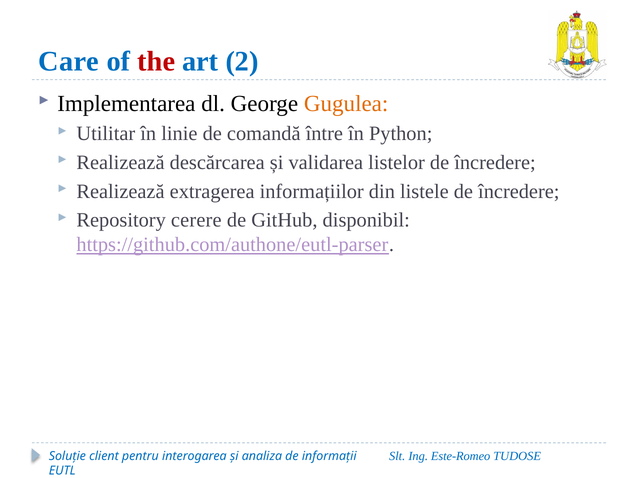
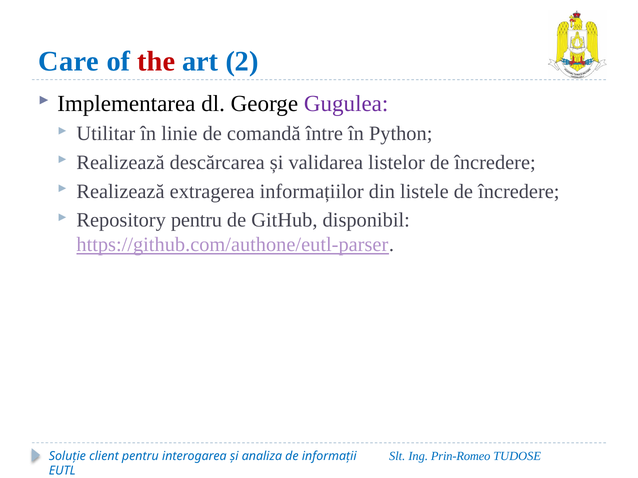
Gugulea colour: orange -> purple (346, 104)
Repository cerere: cerere -> pentru (196, 220)
Este-Romeo: Este-Romeo -> Prin-Romeo (461, 456)
